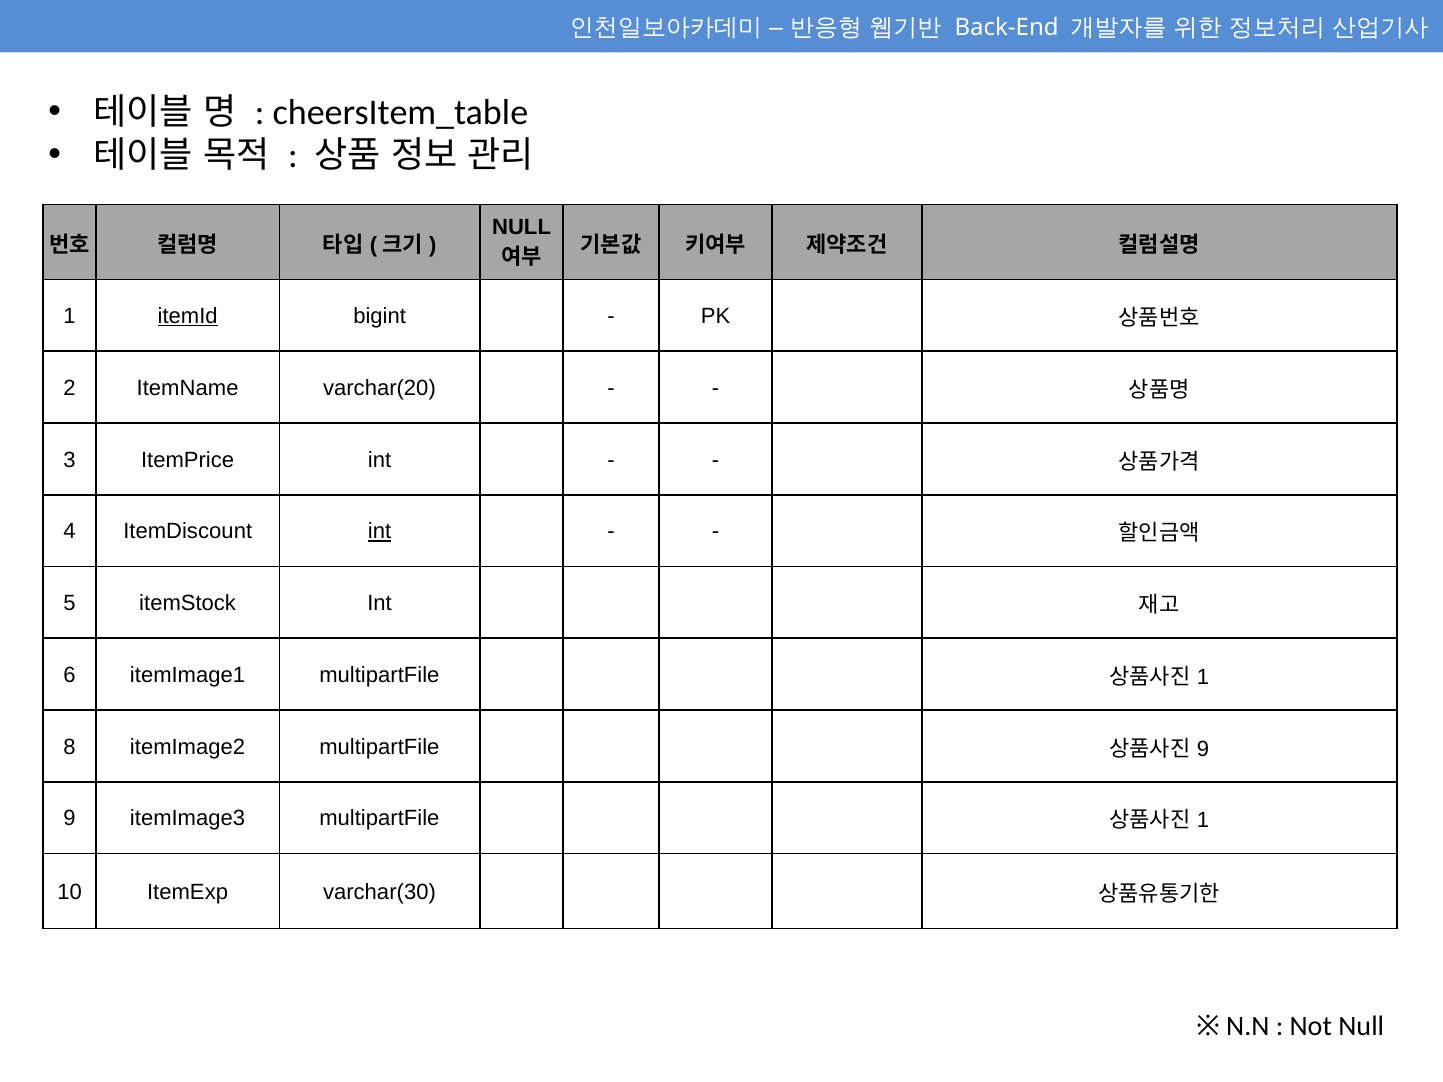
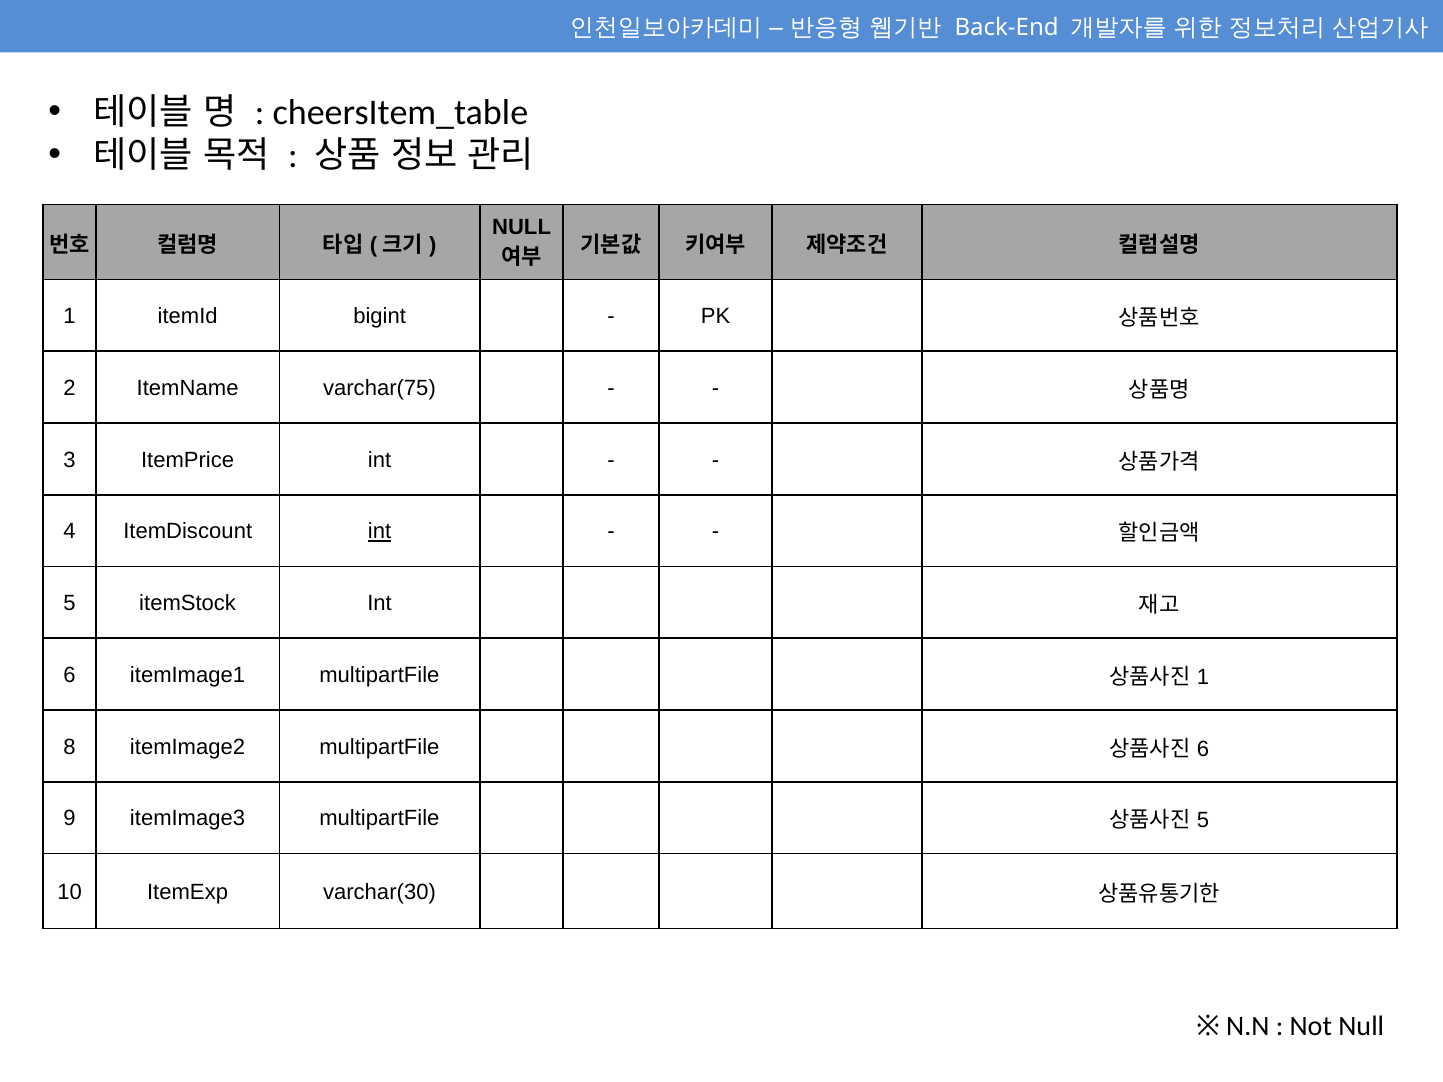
itemId underline: present -> none (188, 316)
varchar(20: varchar(20 -> varchar(75 (379, 388)
9: 9 -> 6 (1203, 749)
1: 1 -> 5 (1203, 821)
